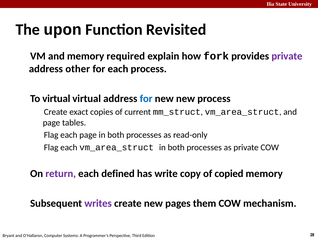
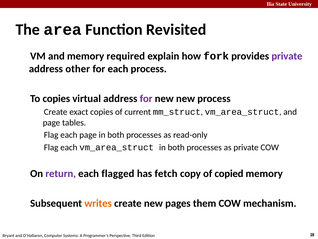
upon: upon -> area (63, 30)
virtual: virtual -> copies (56, 98)
for colour: blue -> purple (146, 98)
defined: defined -> flagged (118, 173)
write: write -> fetch (166, 173)
writes colour: purple -> orange (98, 203)
